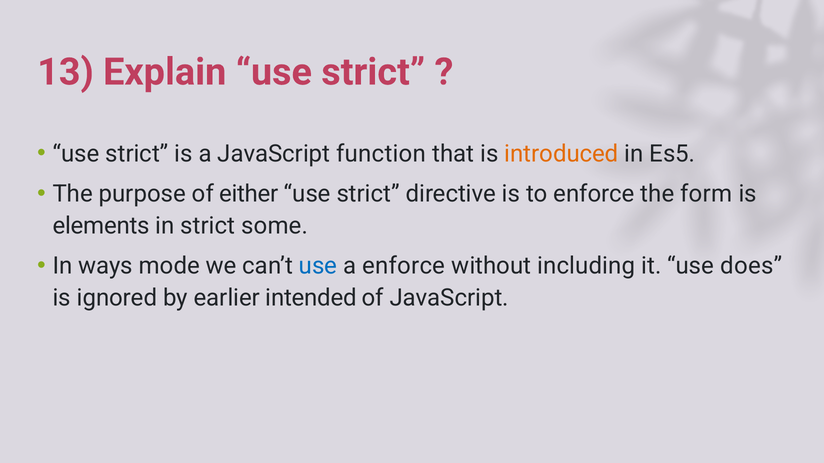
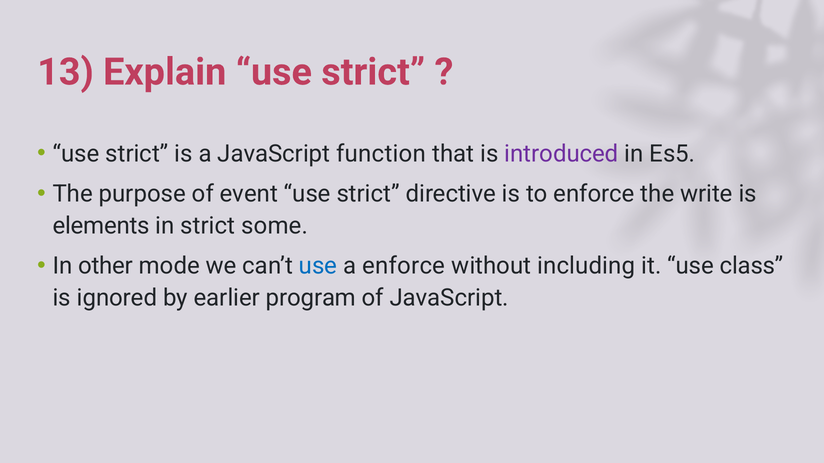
introduced colour: orange -> purple (561, 154)
either: either -> event (249, 194)
form: form -> write (706, 194)
ways: ways -> other (106, 266)
does: does -> class (752, 266)
intended: intended -> program (311, 298)
